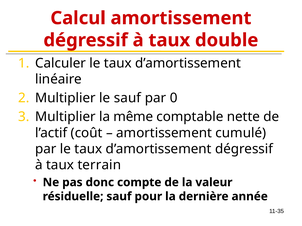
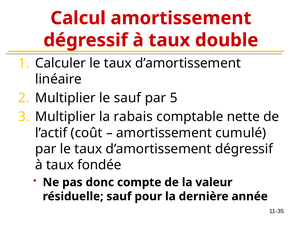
0: 0 -> 5 (174, 98)
même: même -> rabais (133, 117)
terrain: terrain -> fondée (99, 165)
